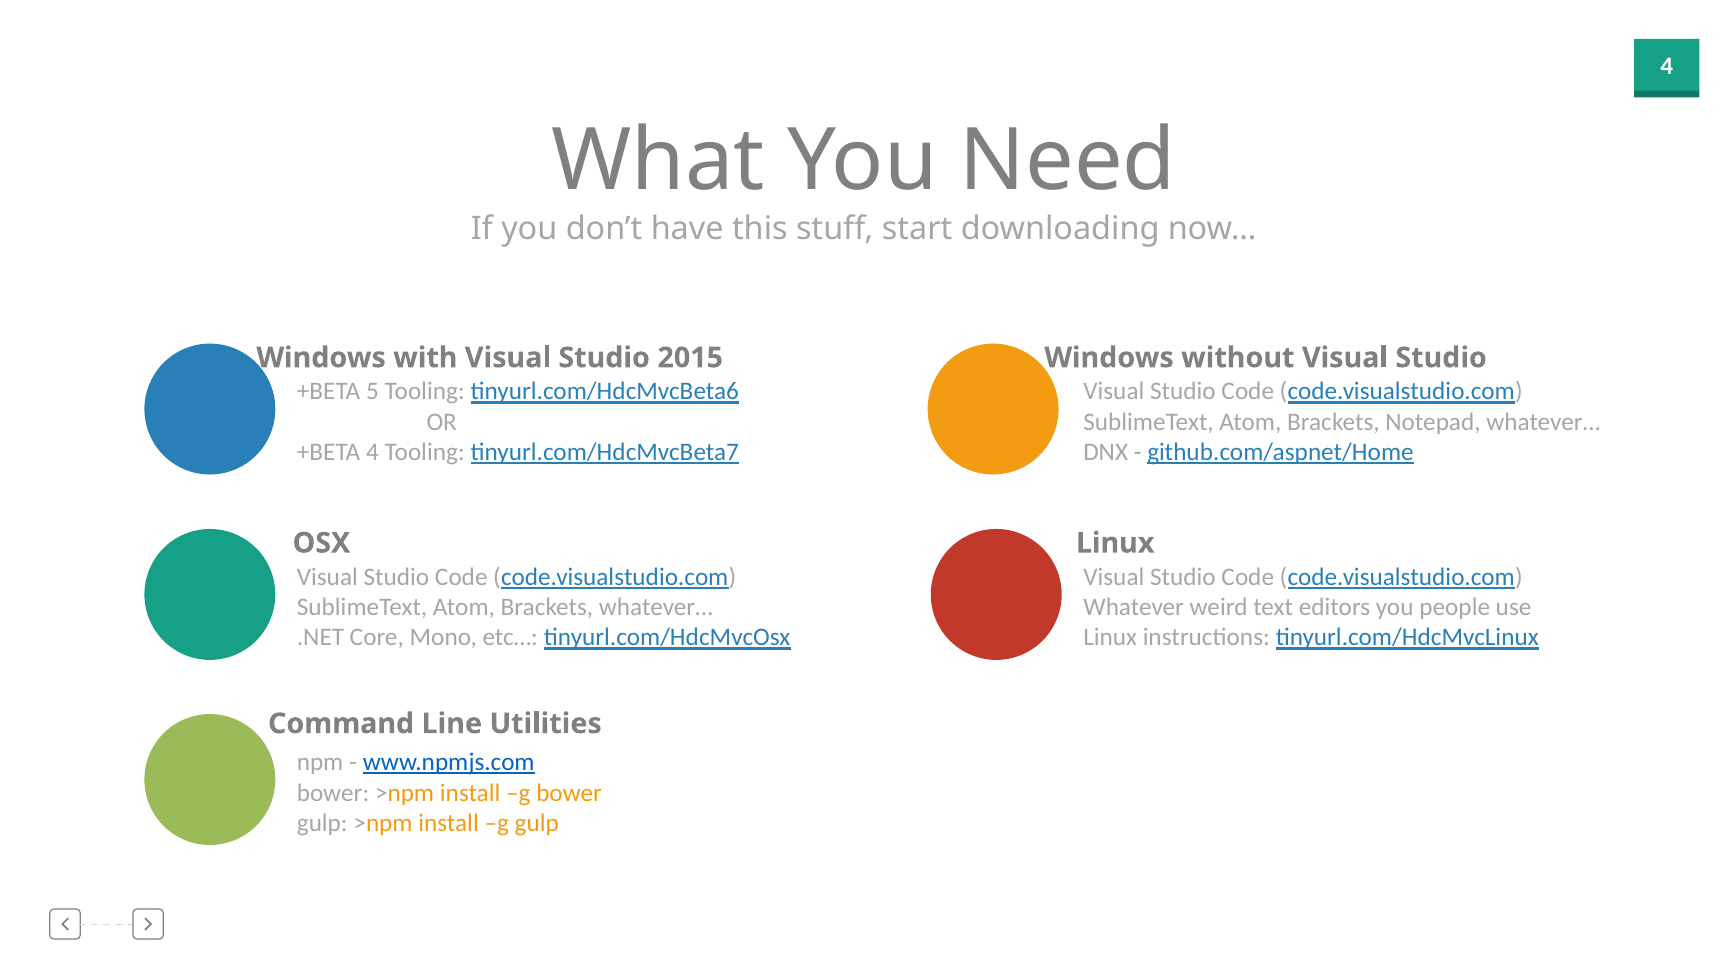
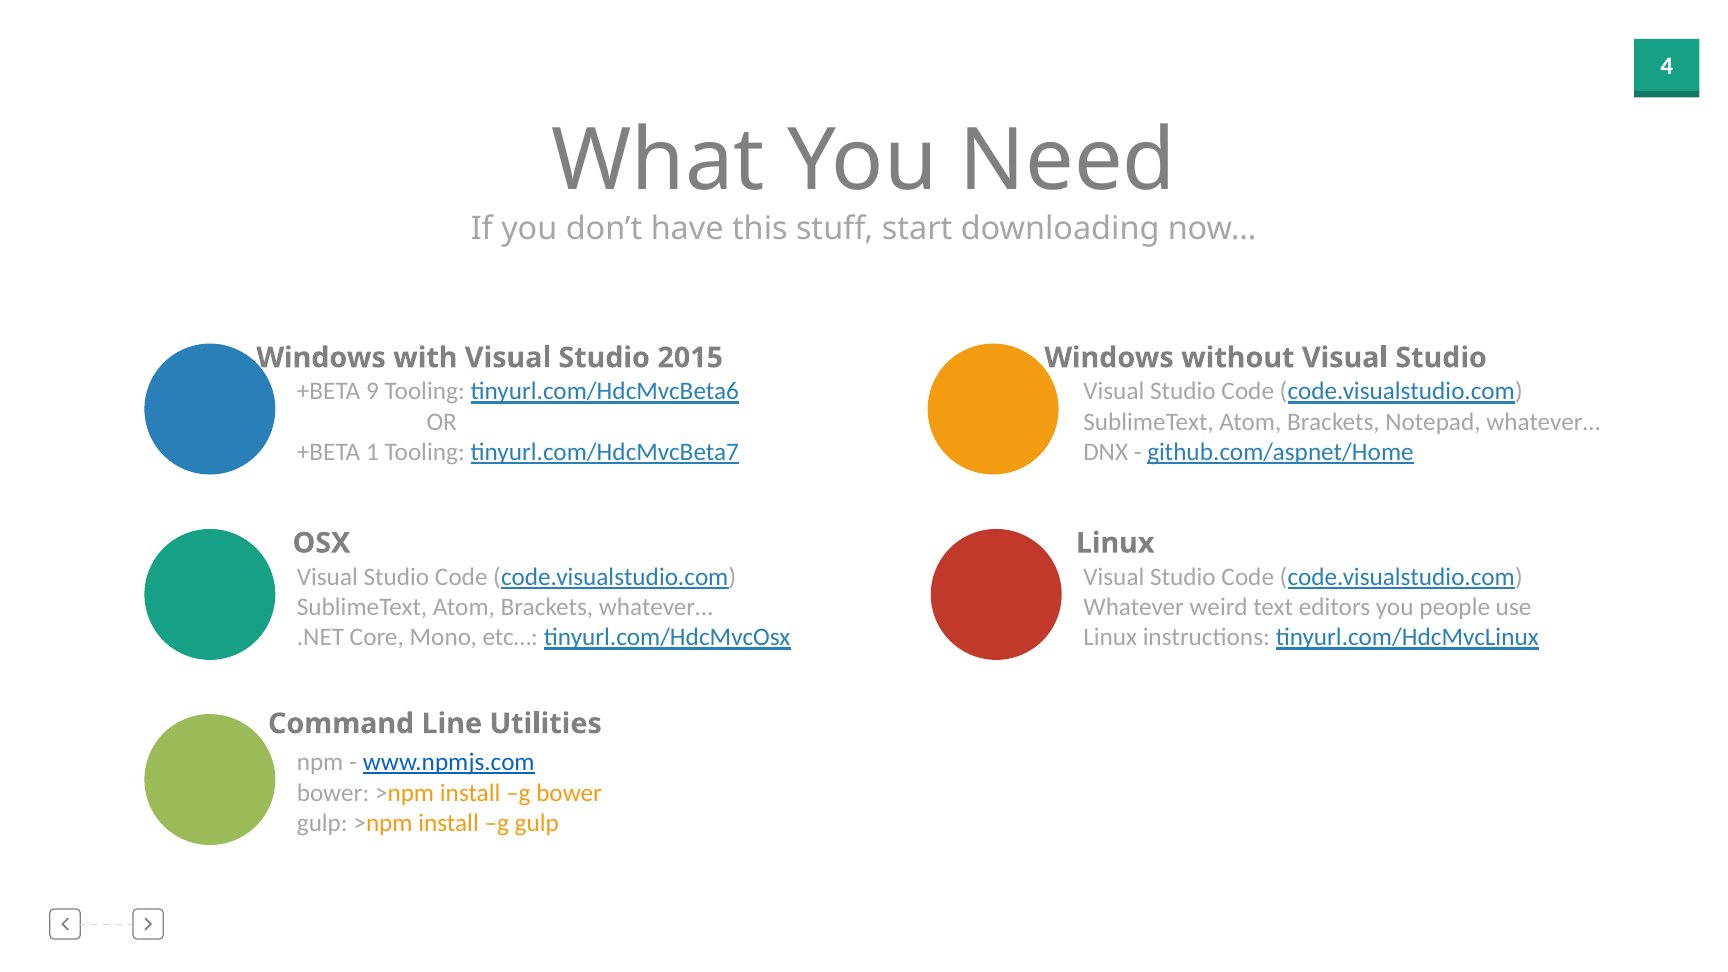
5: 5 -> 9 (373, 392)
+BETA 4: 4 -> 1 (373, 452)
